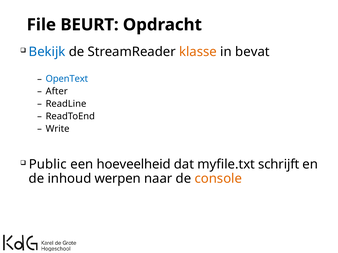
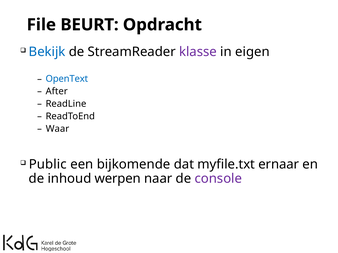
klasse colour: orange -> purple (198, 52)
bevat: bevat -> eigen (252, 52)
Write: Write -> Waar (58, 129)
hoeveelheid: hoeveelheid -> bijkomende (134, 165)
schrijft: schrijft -> ernaar (279, 165)
console colour: orange -> purple (218, 179)
